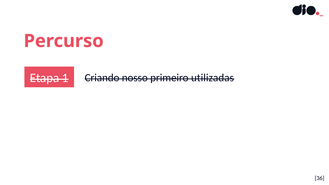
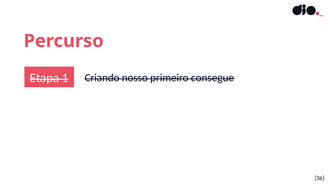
utilizadas: utilizadas -> consegue (212, 78)
